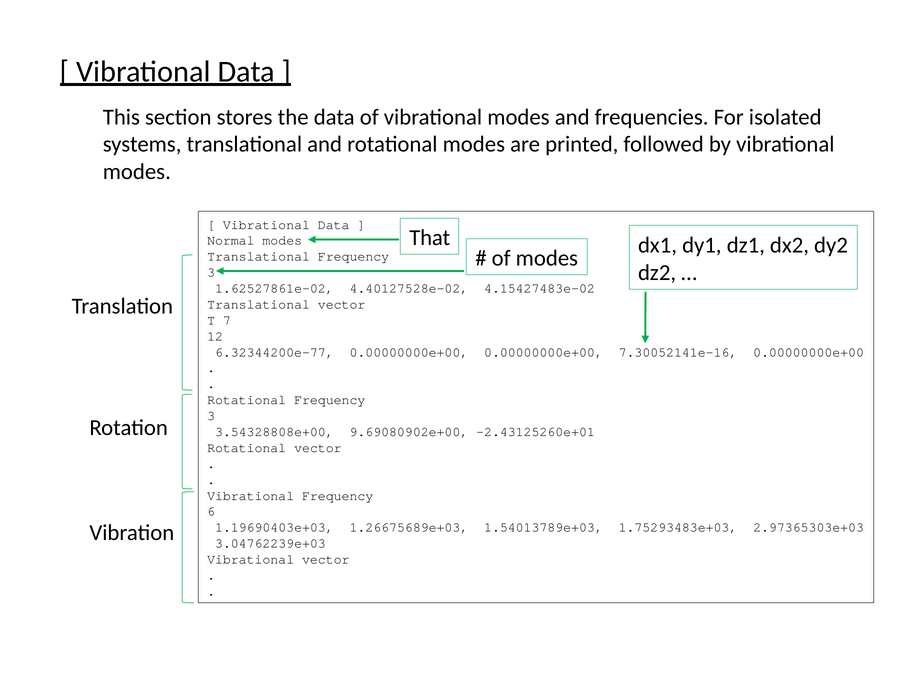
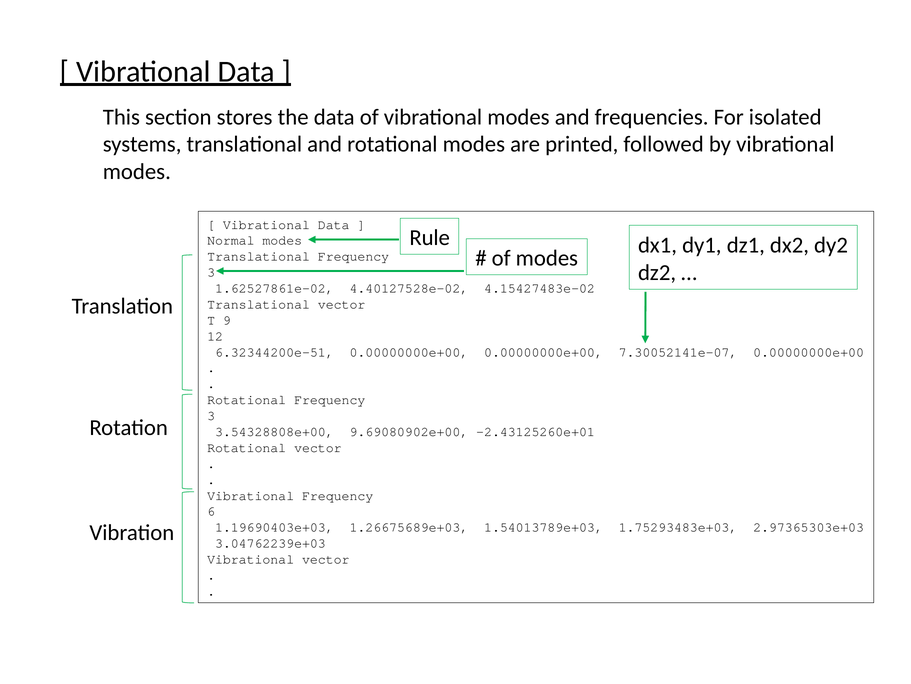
That: That -> Rule (430, 238)
7: 7 -> 9 (227, 320)
6.32344200e-77: 6.32344200e-77 -> 6.32344200e-51 (274, 352)
7.30052141e-16: 7.30052141e-16 -> 7.30052141e-07 (678, 352)
